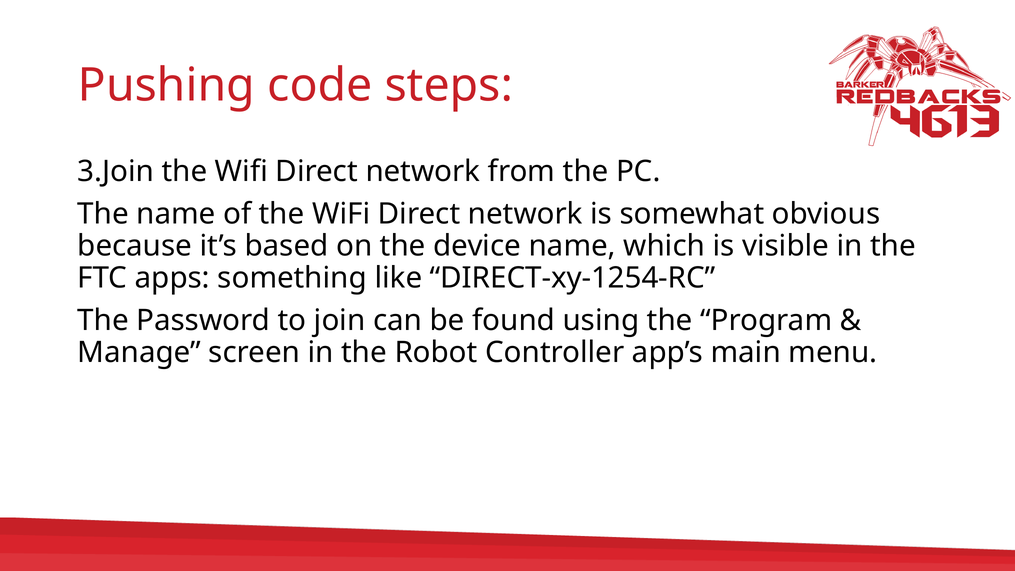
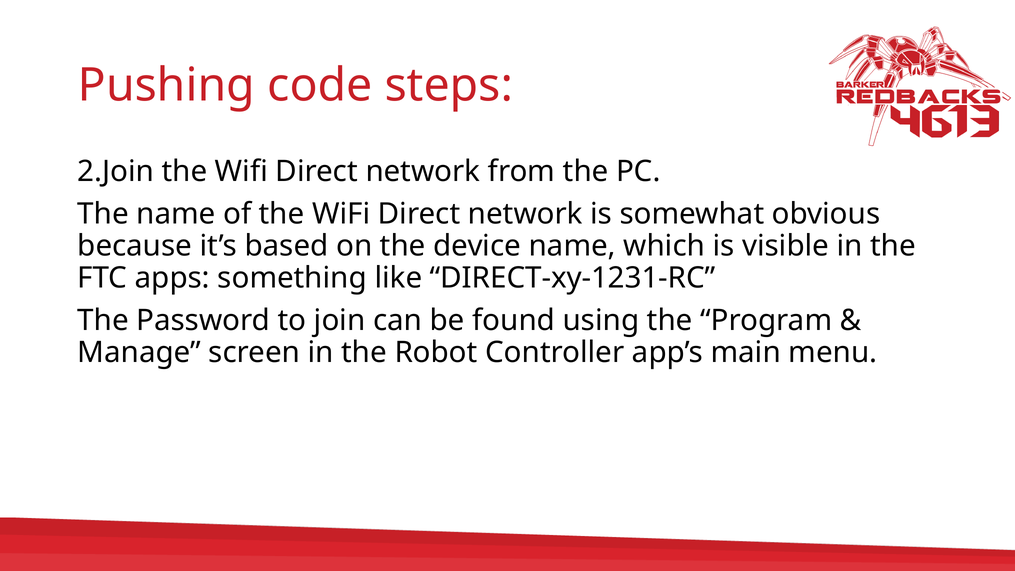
3.Join: 3.Join -> 2.Join (116, 172)
DIRECT-xy-1254-RC: DIRECT-xy-1254-RC -> DIRECT-xy-1231-RC (573, 278)
